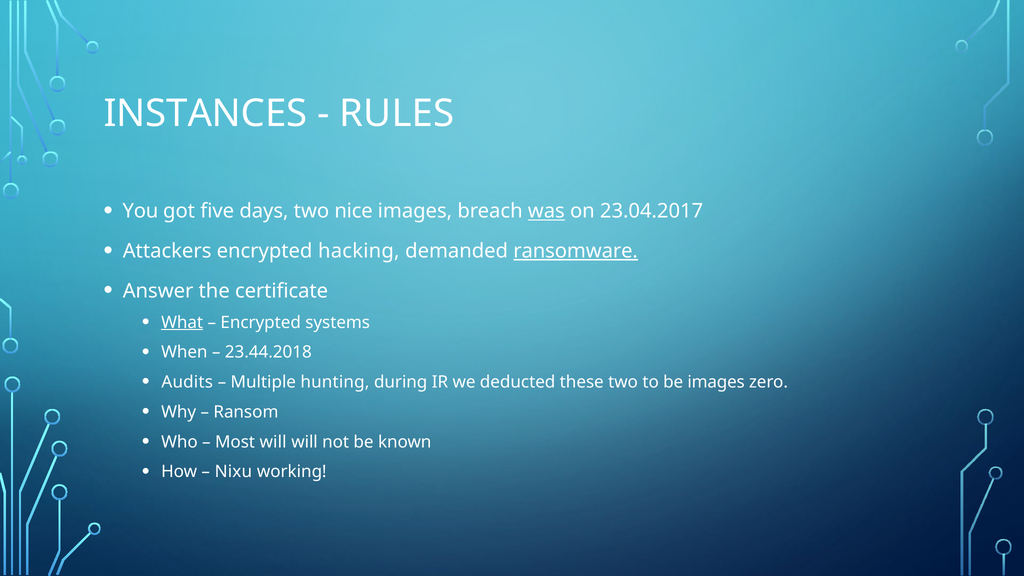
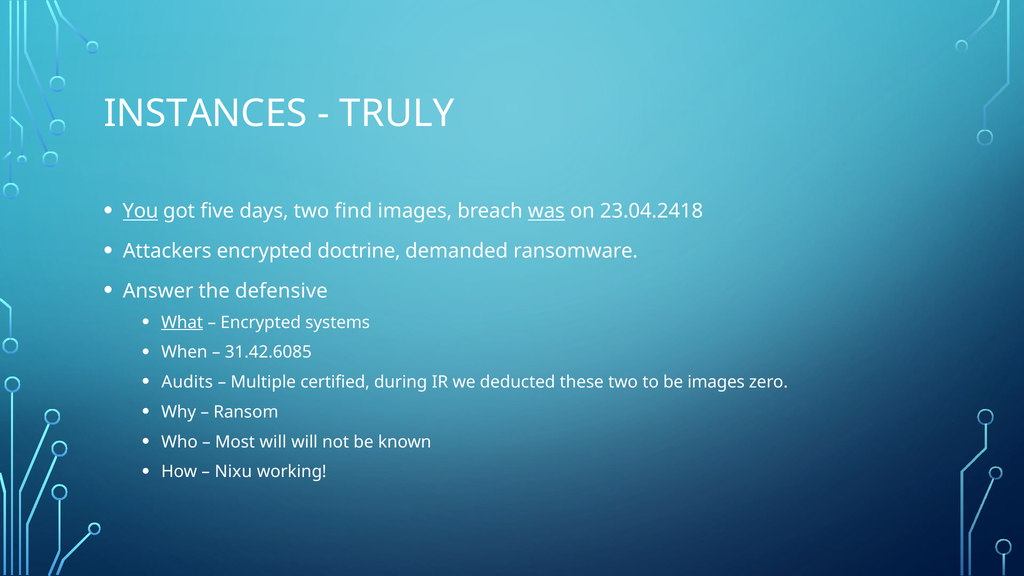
RULES: RULES -> TRULY (397, 114)
You underline: none -> present (140, 211)
nice: nice -> find (353, 211)
23.04.2017: 23.04.2017 -> 23.04.2418 (652, 211)
hacking: hacking -> doctrine (359, 251)
ransomware underline: present -> none (576, 251)
certificate: certificate -> defensive (281, 291)
23.44.2018: 23.44.2018 -> 31.42.6085 (268, 352)
hunting: hunting -> certified (335, 382)
